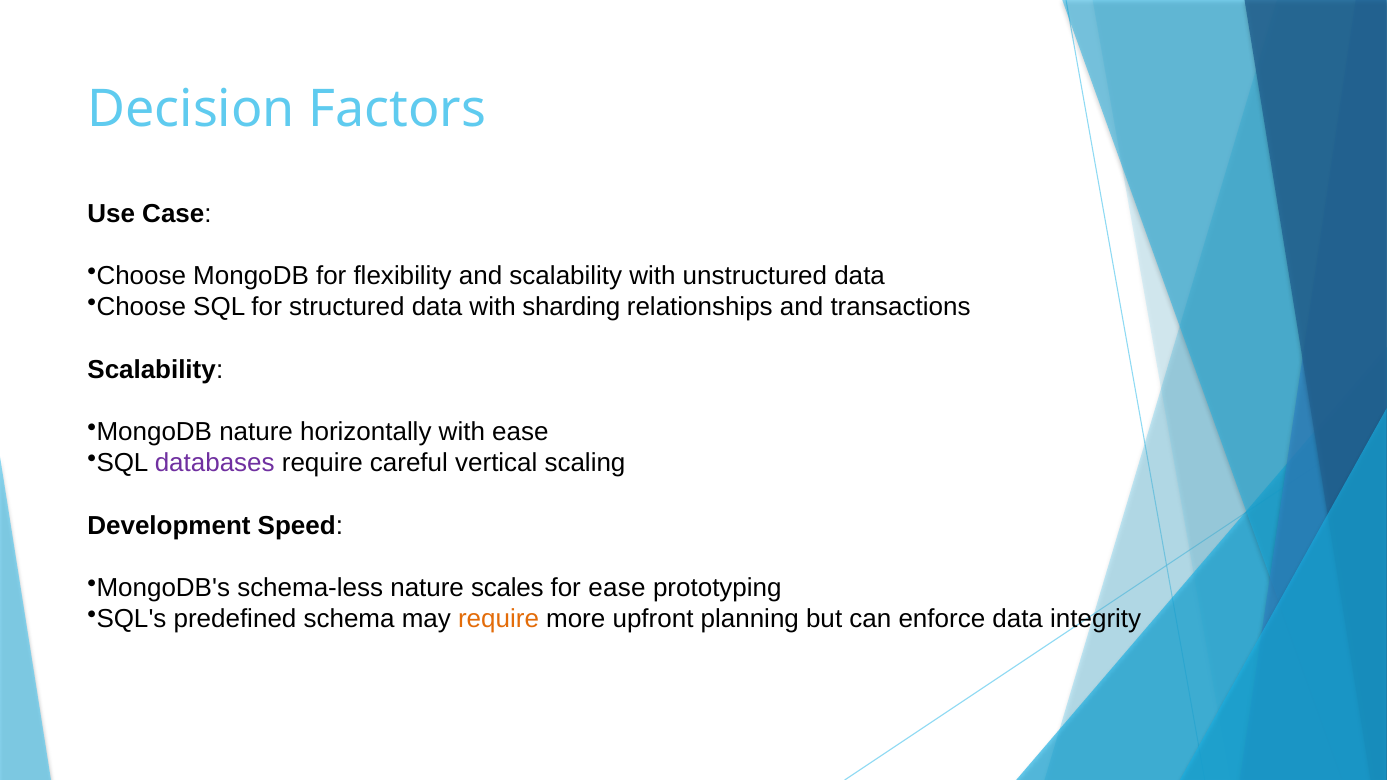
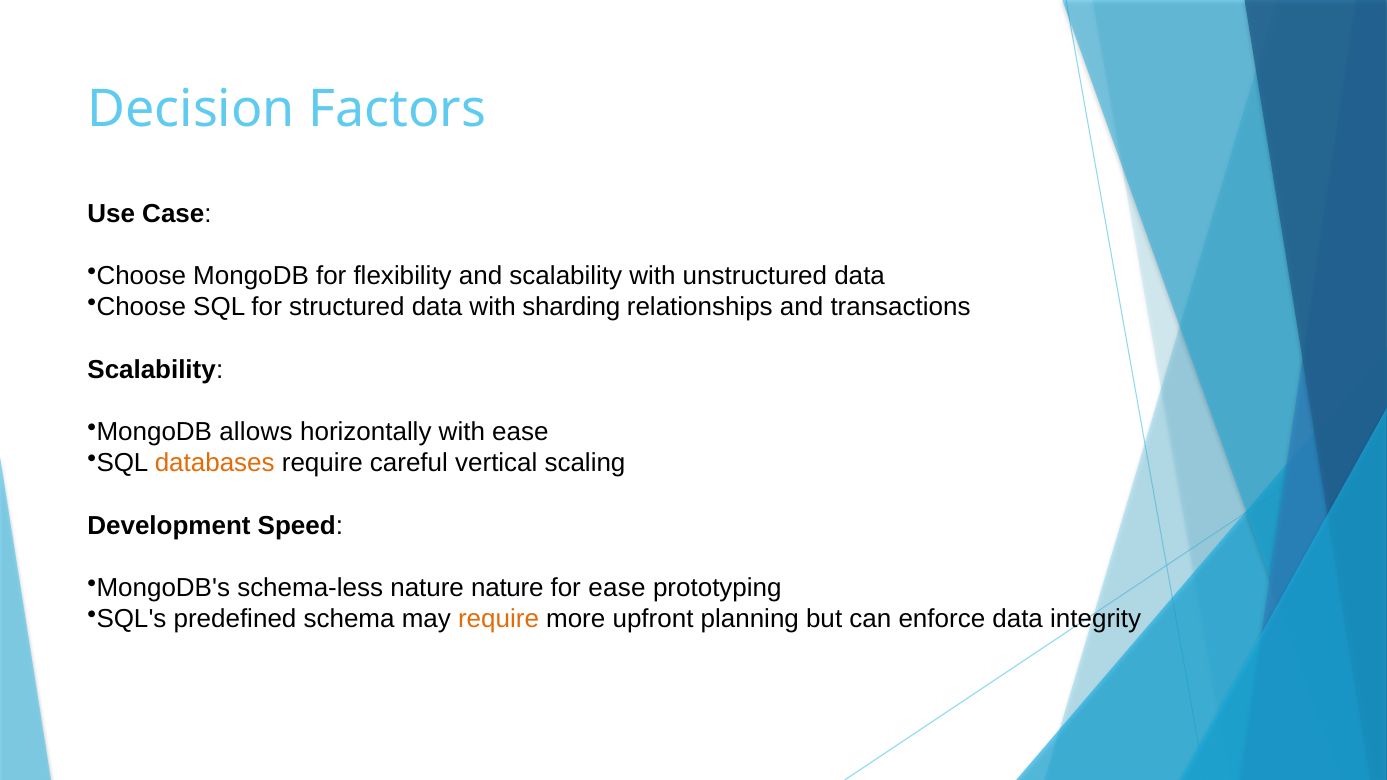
MongoDB nature: nature -> allows (256, 432)
databases colour: purple -> orange (215, 463)
nature scales: scales -> nature (507, 588)
